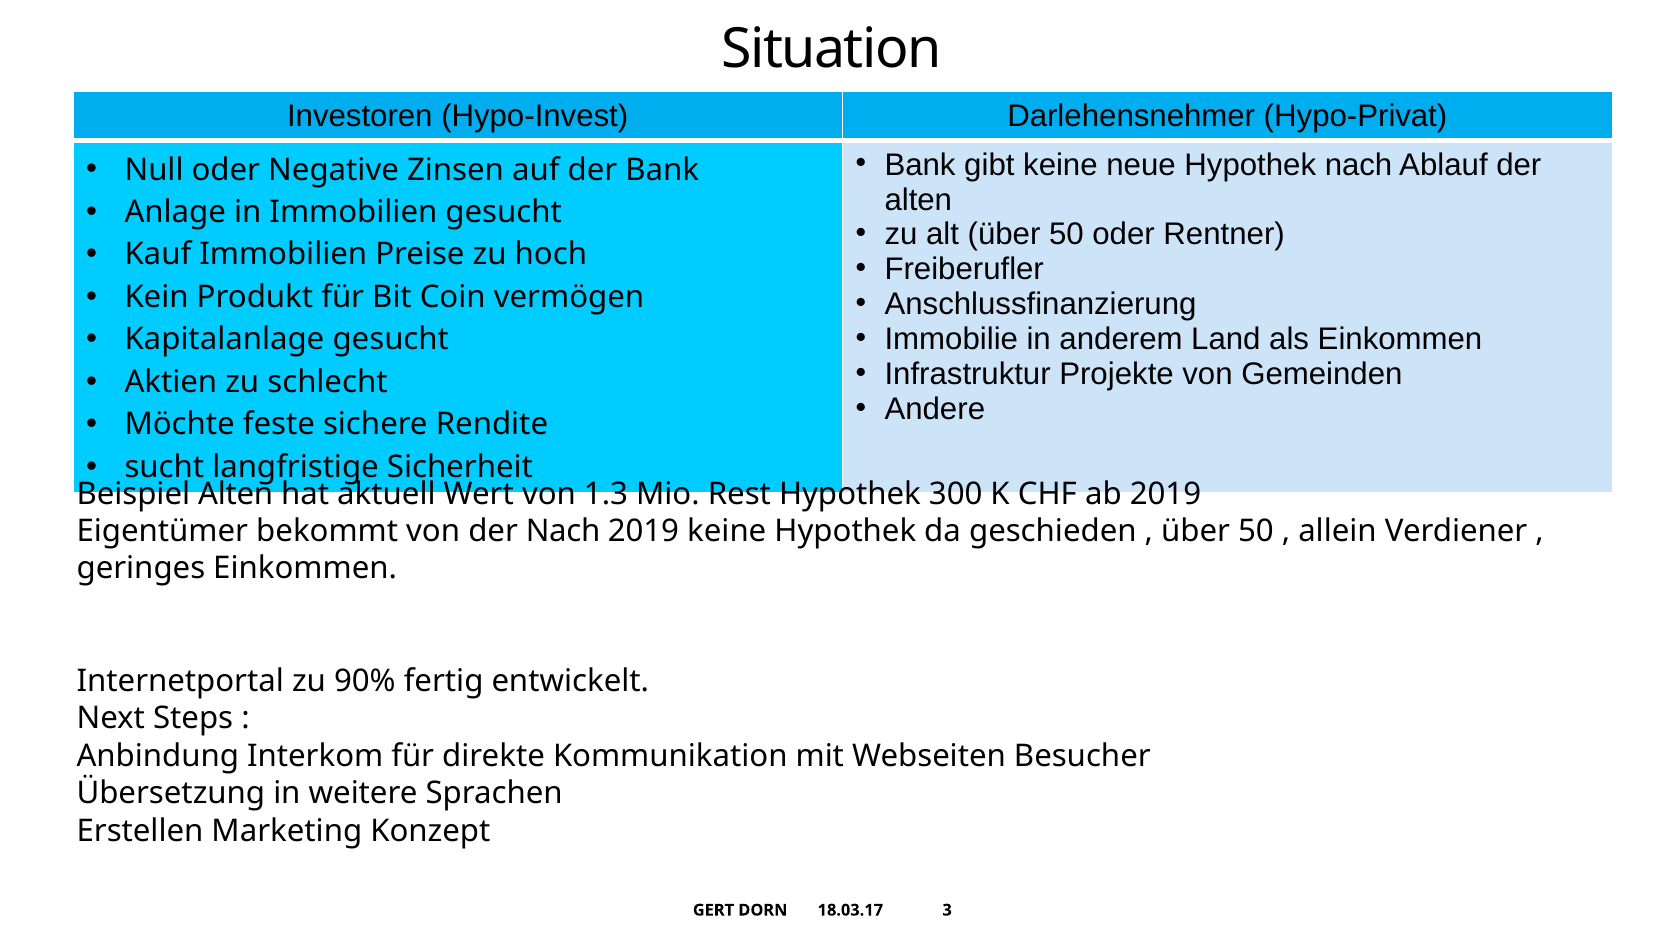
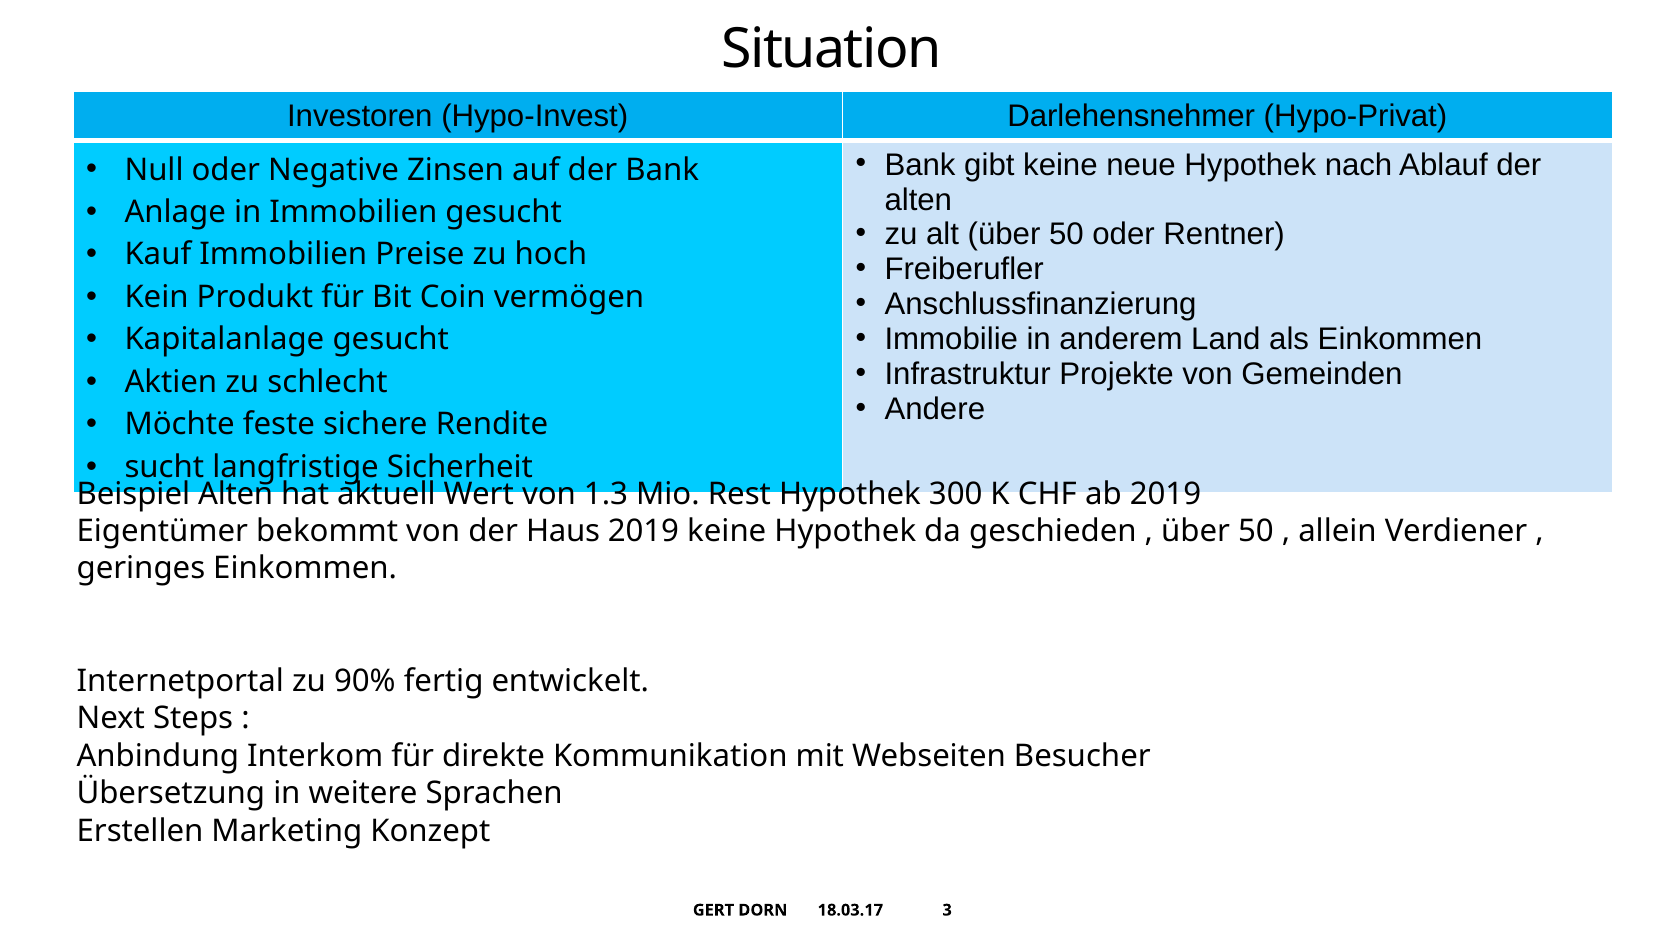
der Nach: Nach -> Haus (563, 531)
